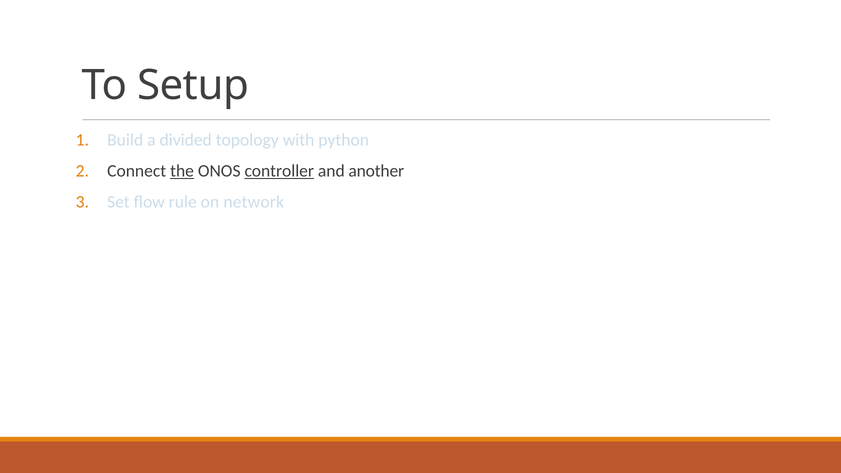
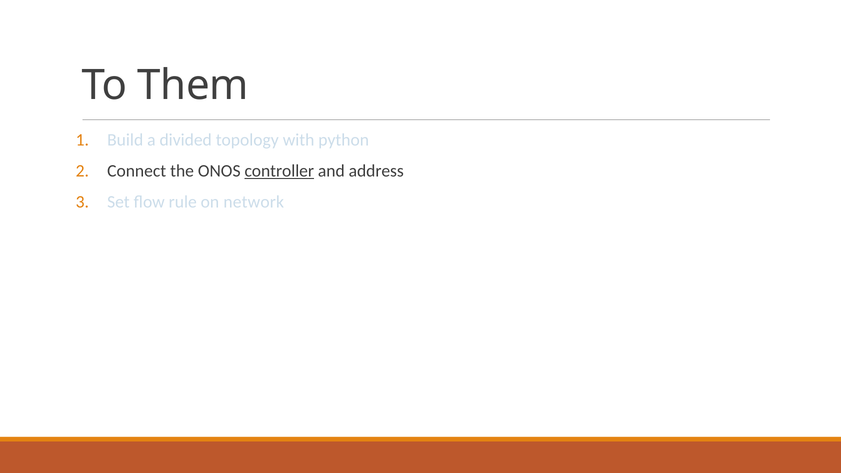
Setup: Setup -> Them (193, 85)
the underline: present -> none (182, 171)
another: another -> address (376, 171)
